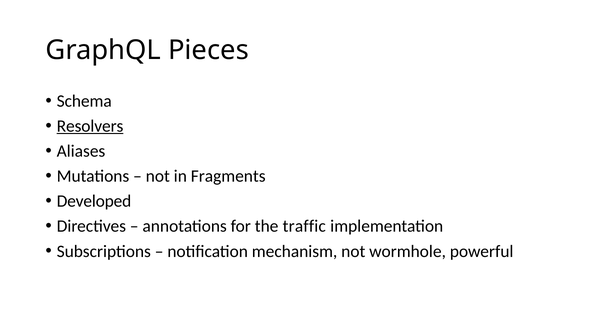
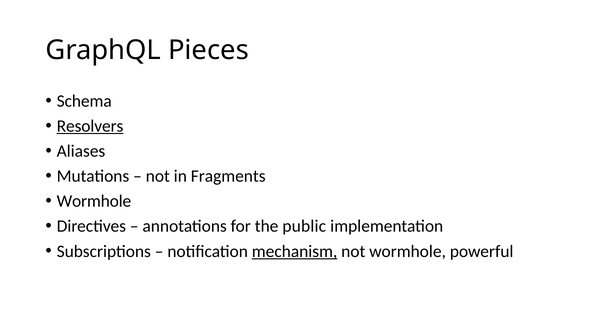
Developed: Developed -> Wormhole (94, 201)
traffic: traffic -> public (304, 226)
mechanism underline: none -> present (295, 251)
